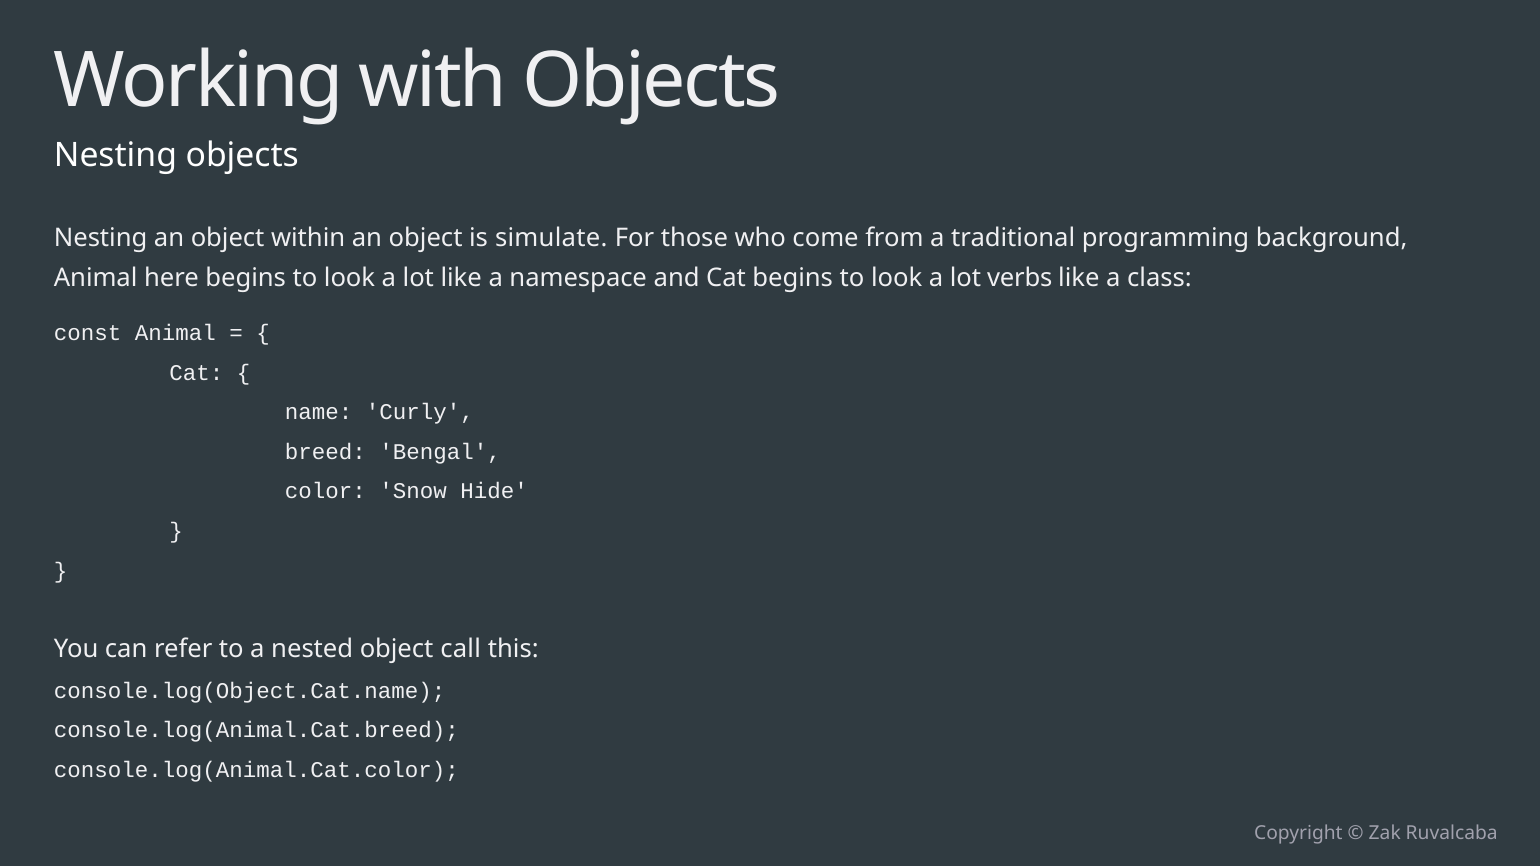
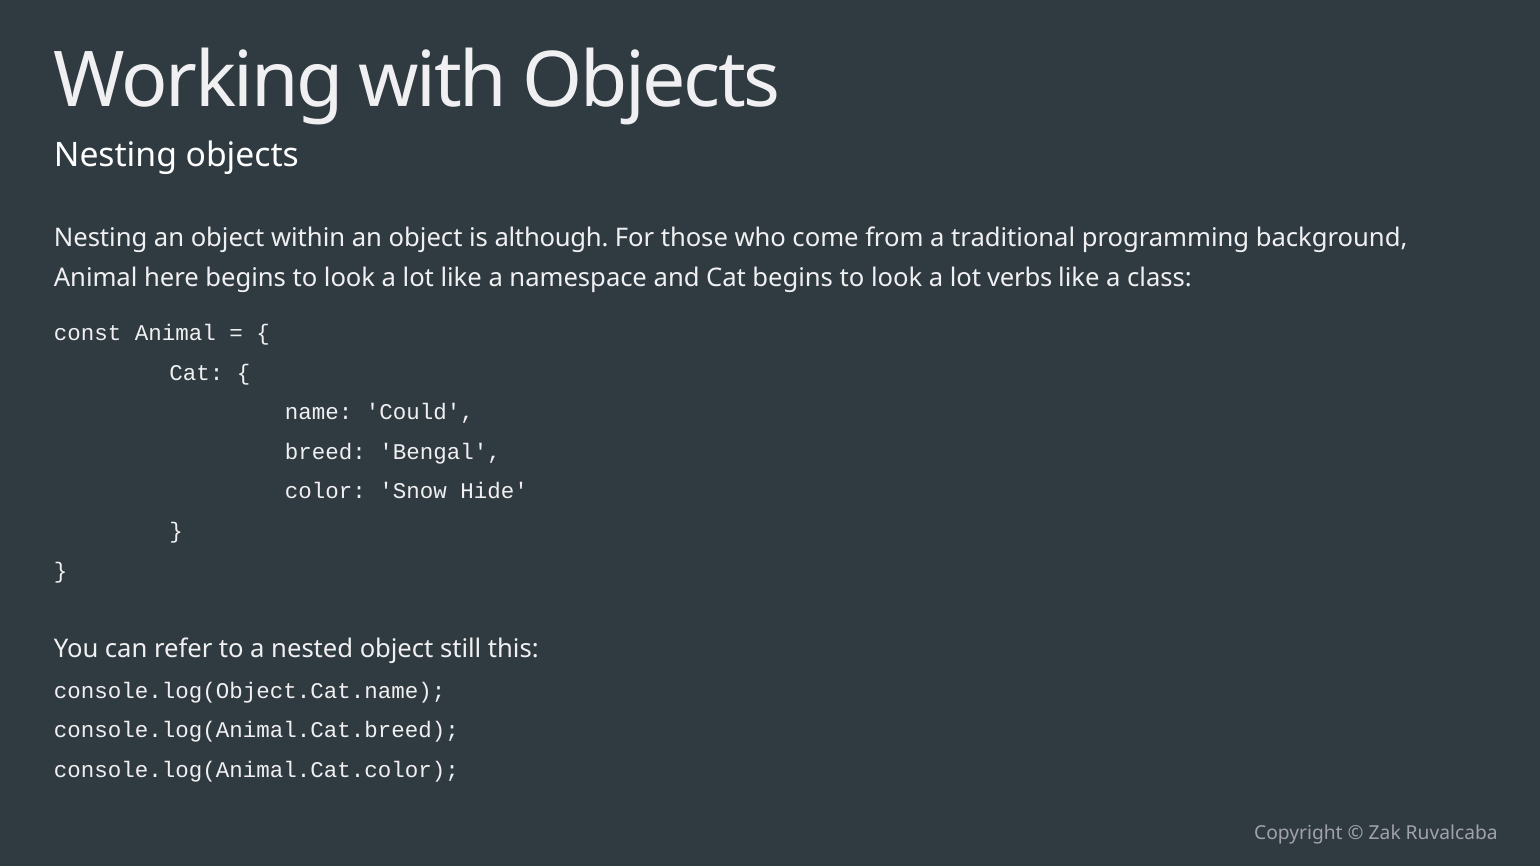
simulate: simulate -> although (551, 238)
Curly: Curly -> Could (420, 413)
call: call -> still (461, 650)
